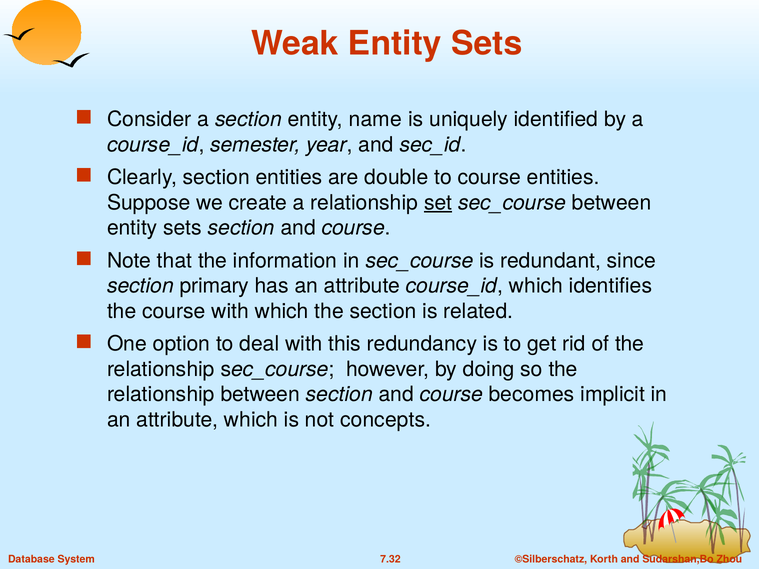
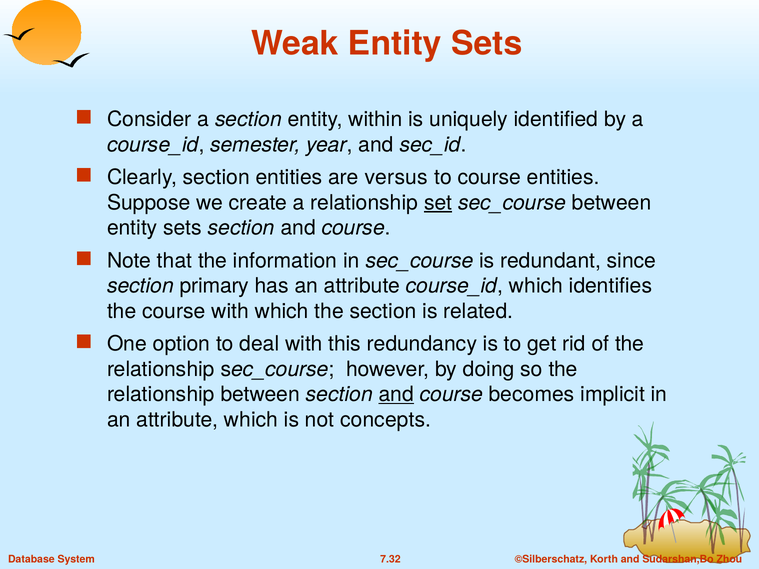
name: name -> within (375, 119)
double: double -> versus (396, 177)
and underline: none -> present (396, 395)
